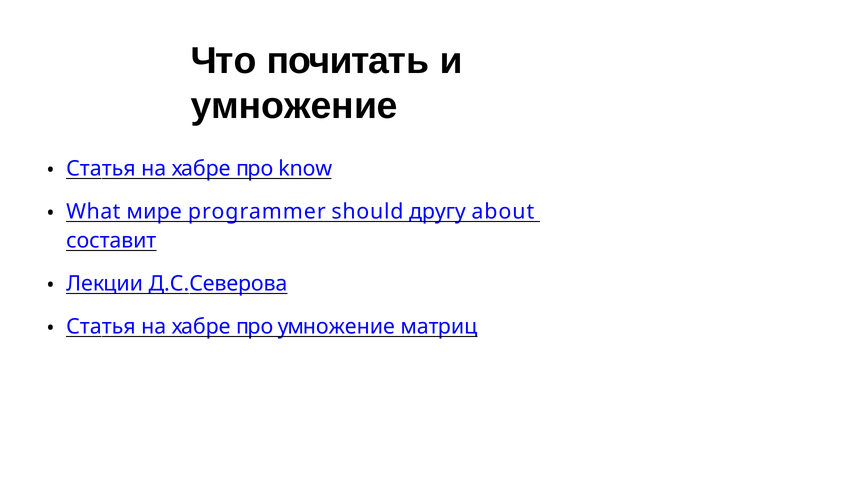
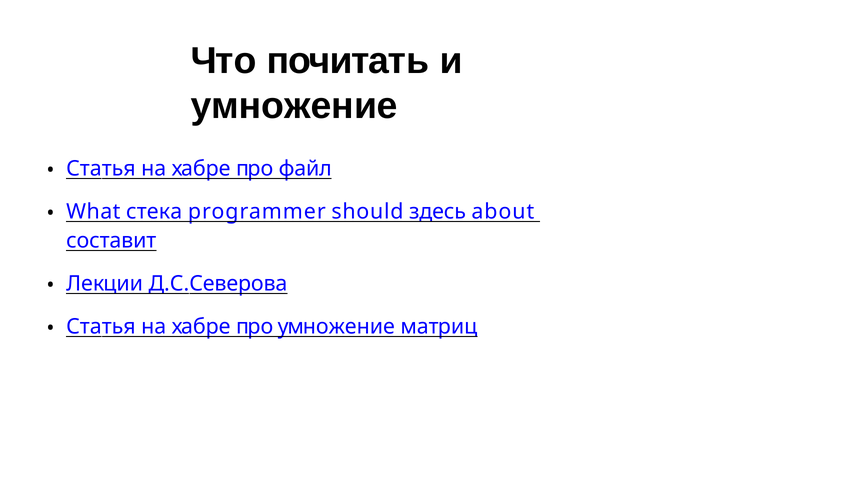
know: know -> файл (305, 169)
мире: мире -> стека (154, 212)
другу: другу -> здесь (438, 212)
